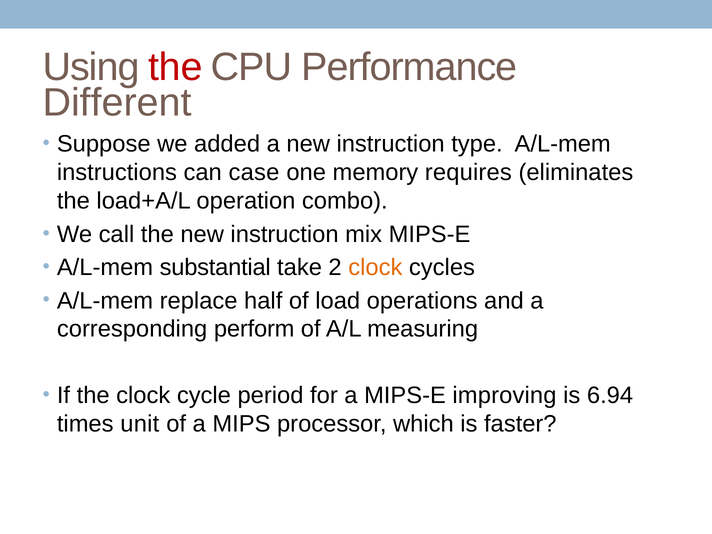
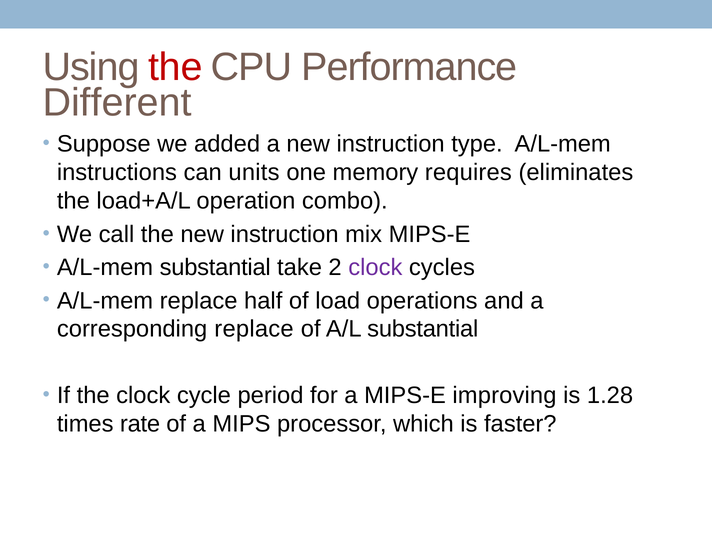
case: case -> units (254, 173)
clock colour: orange -> purple (375, 267)
corresponding perform: perform -> replace (254, 329)
A/L measuring: measuring -> substantial (423, 329)
6.94: 6.94 -> 1.28 (610, 396)
unit: unit -> rate (140, 424)
